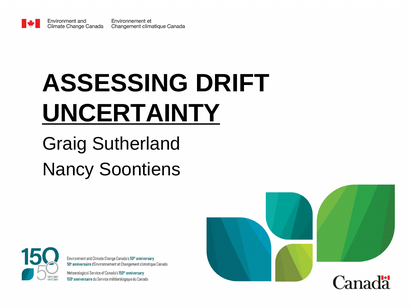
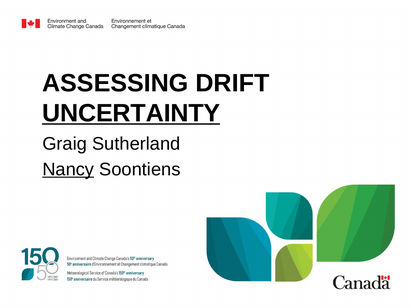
Nancy underline: none -> present (68, 169)
